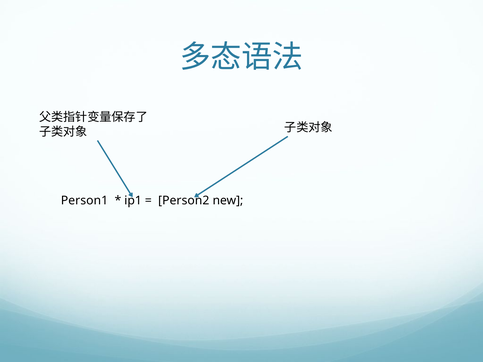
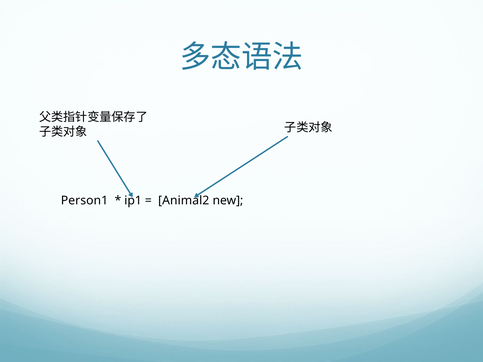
Person2: Person2 -> Animal2 (184, 201)
